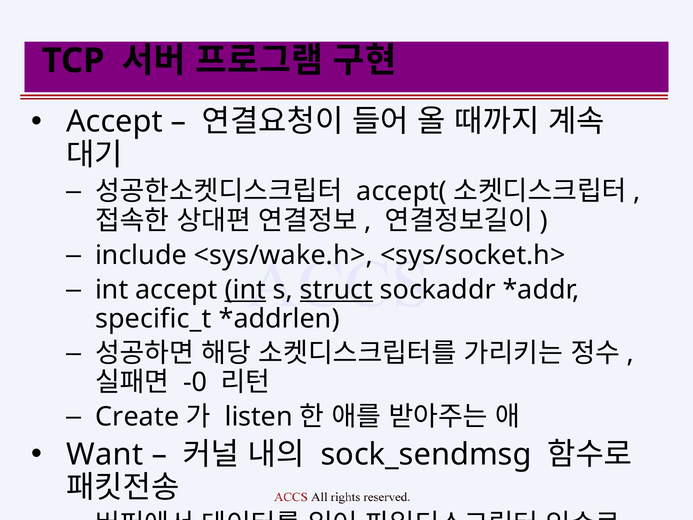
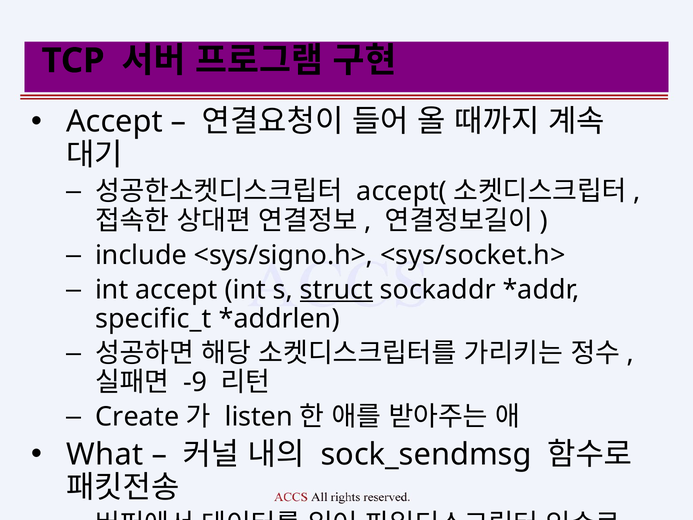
<sys/wake.h>: <sys/wake.h> -> <sys/signo.h> (283, 255)
int underline: present -> none (245, 290)
-0: -0 -> -9 (195, 382)
Want: Want -> What (105, 454)
